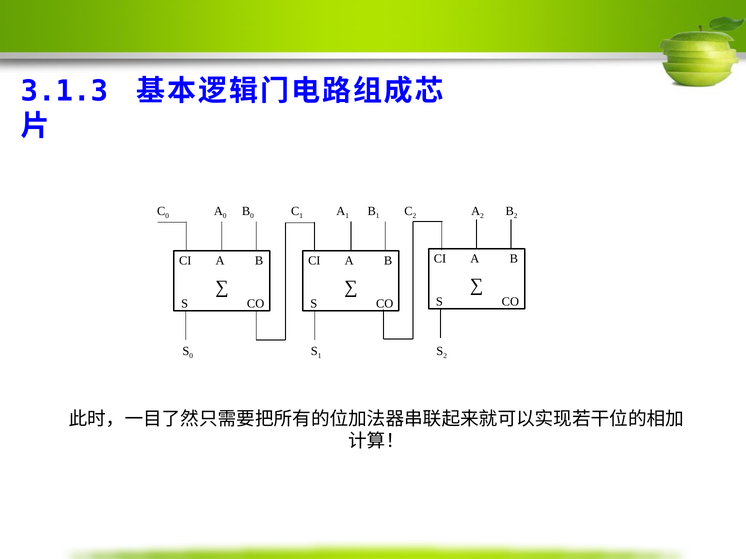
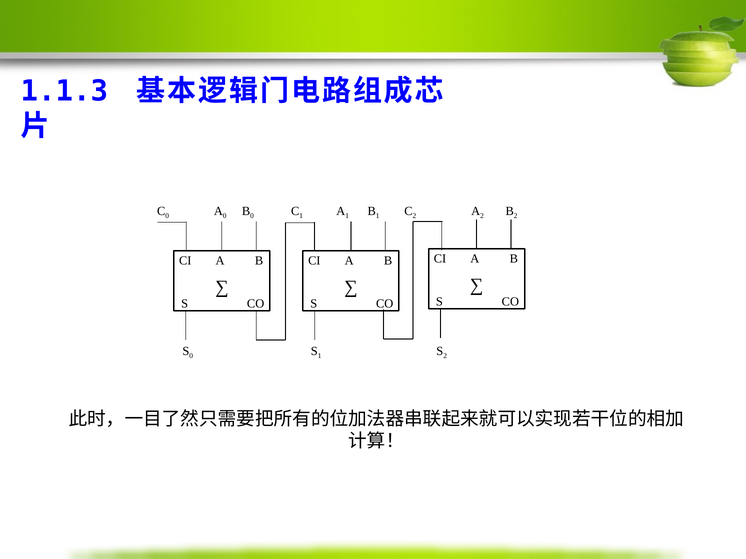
3.1.3: 3.1.3 -> 1.1.3 (64, 91)
